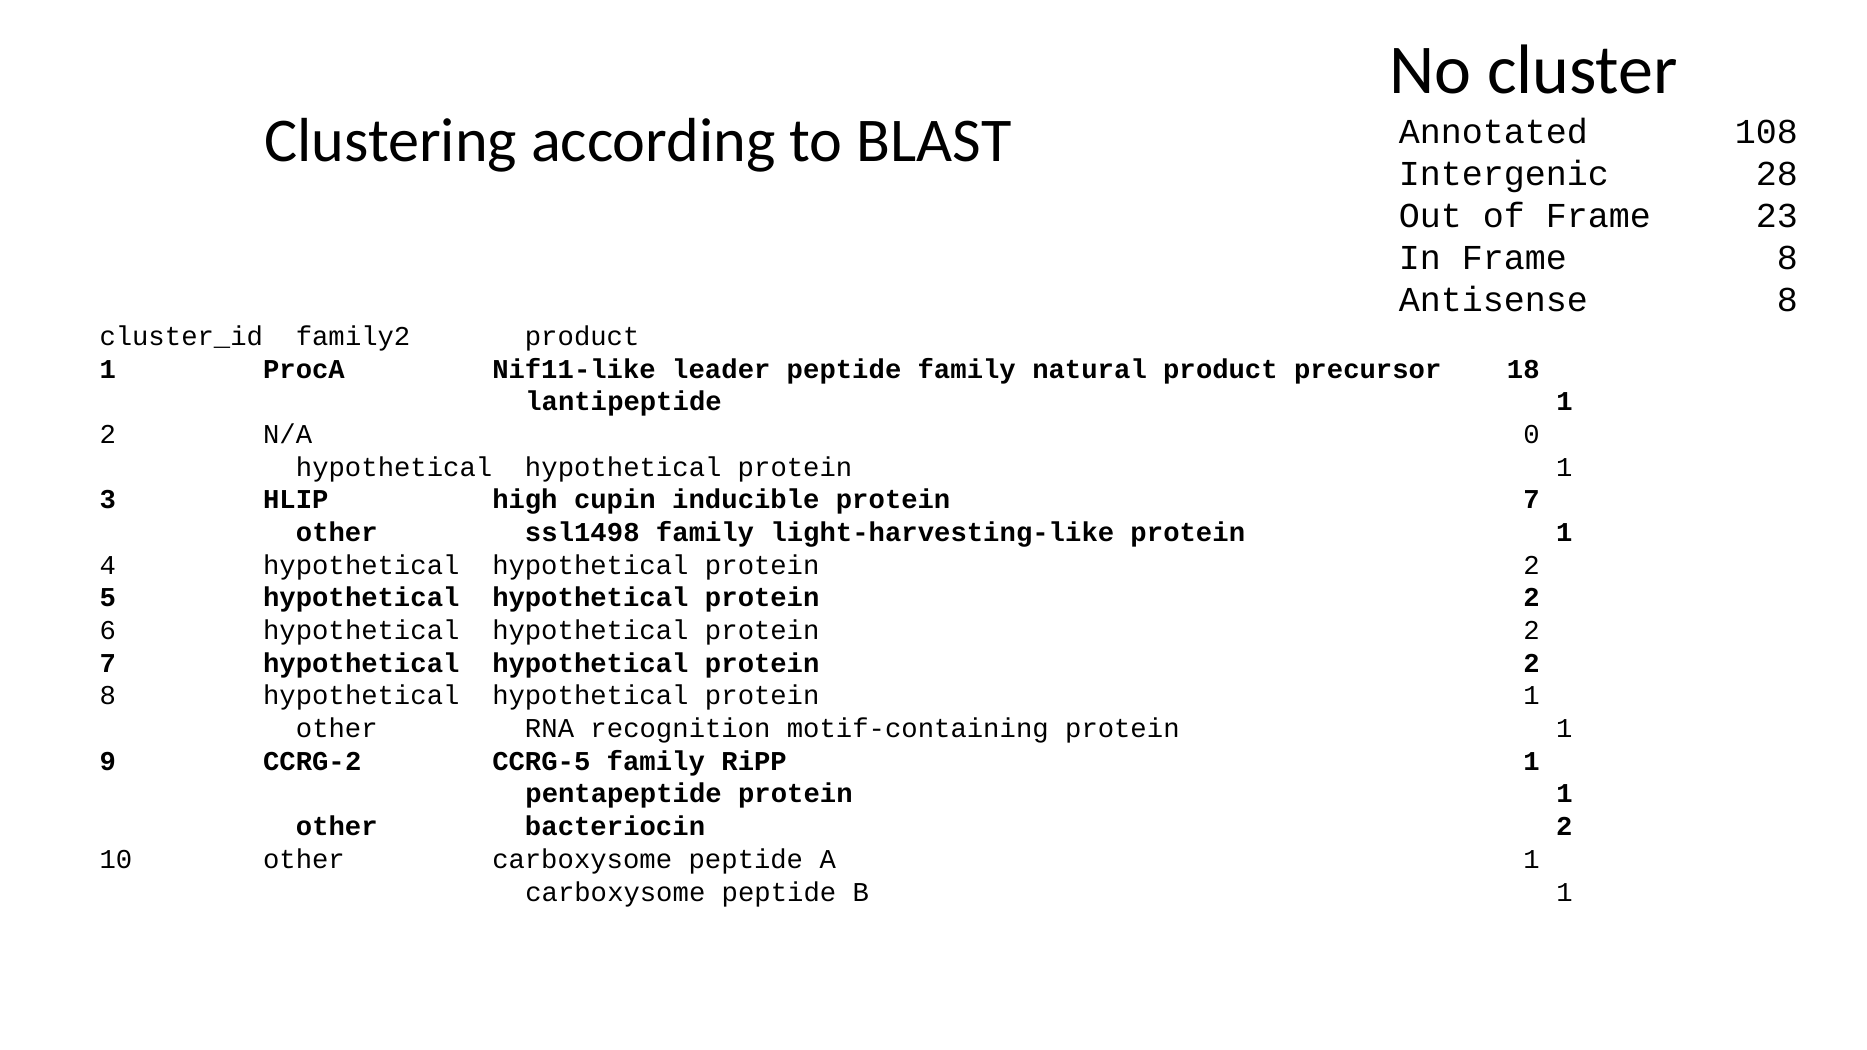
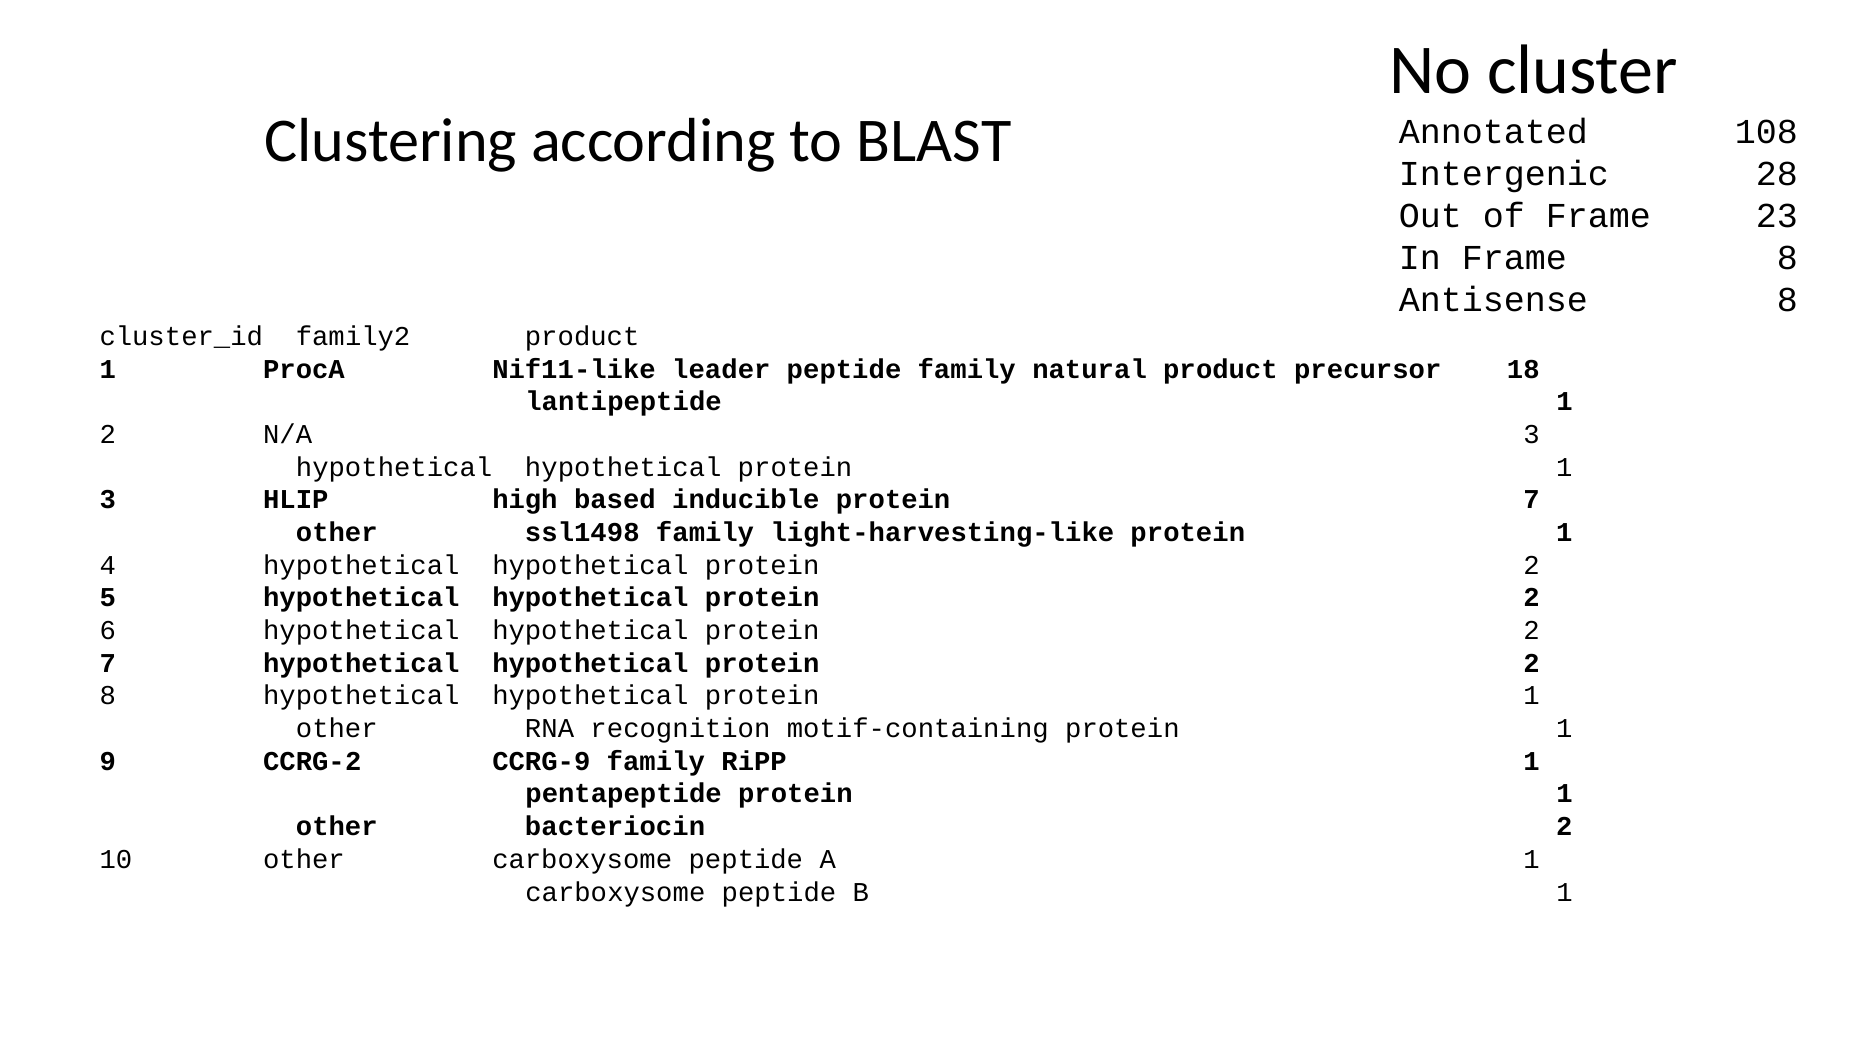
N/A 0: 0 -> 3 (1531, 435)
cupin: cupin -> based (615, 500)
CCRG-5: CCRG-5 -> CCRG-9 (541, 761)
